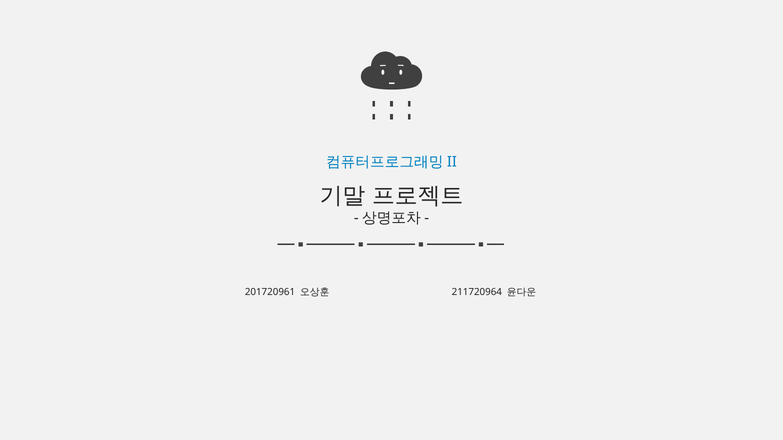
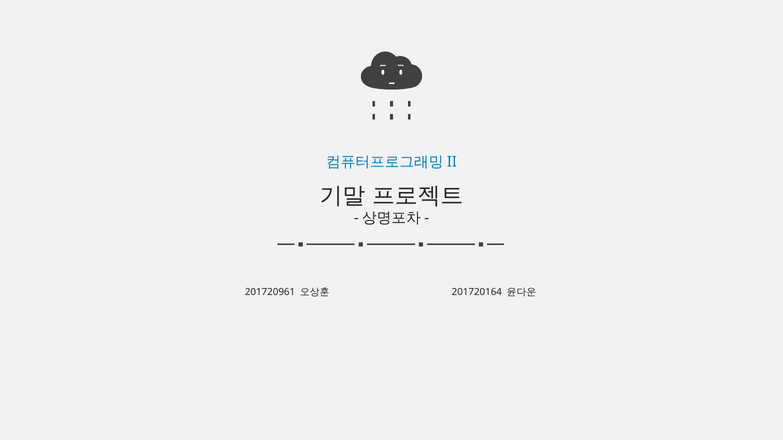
211720964: 211720964 -> 201720164 (477, 292)
